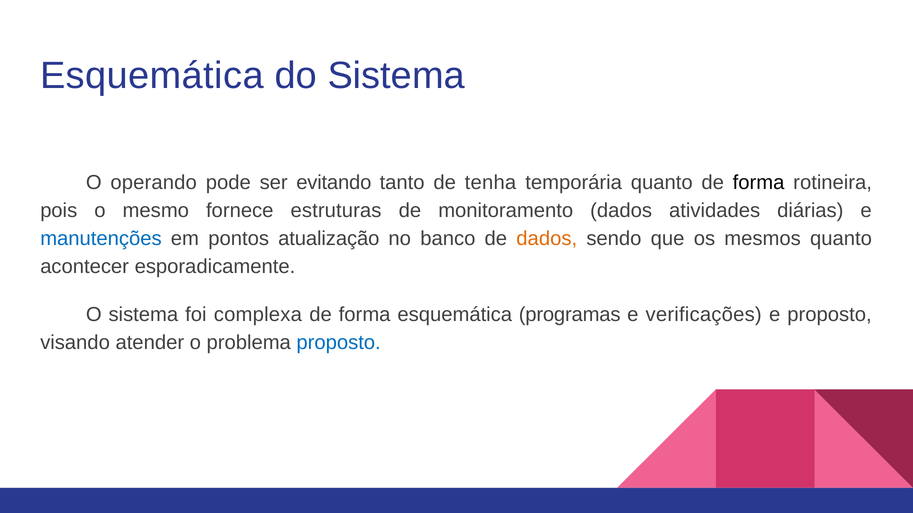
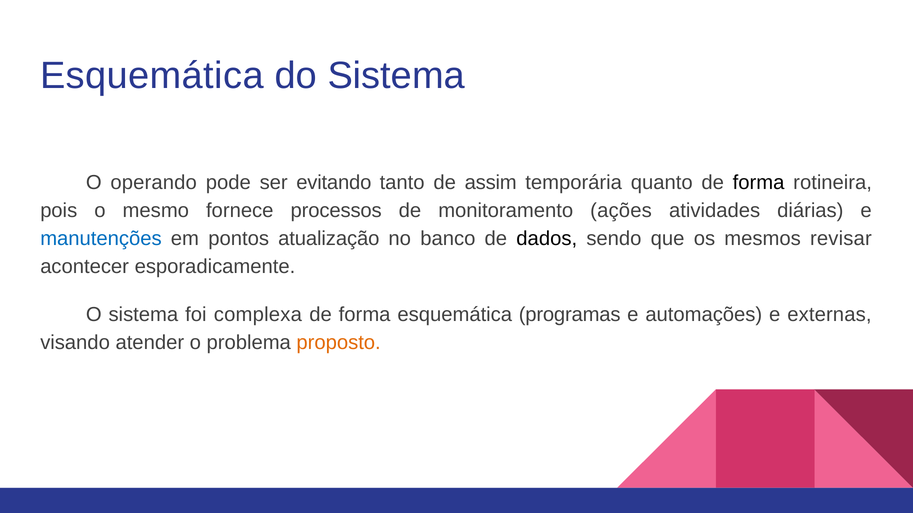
tenha: tenha -> assim (491, 183)
estruturas: estruturas -> processos (336, 211)
monitoramento dados: dados -> ações (621, 211)
dados colour: orange -> black (547, 239)
mesmos quanto: quanto -> revisar (841, 239)
verificações: verificações -> automações (704, 315)
e proposto: proposto -> externas (829, 315)
proposto colour: blue -> orange (339, 343)
